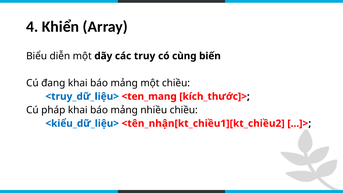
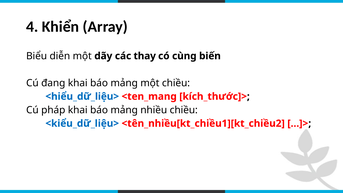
truy: truy -> thay (145, 56)
<truy_dữ_liệu>: <truy_dữ_liệu> -> <hiểu_dữ_liệu> (82, 96)
<tên_nhận[kt_chiều1][kt_chiều2: <tên_nhận[kt_chiều1][kt_chiều2 -> <tên_nhiều[kt_chiều1][kt_chiều2 (203, 123)
